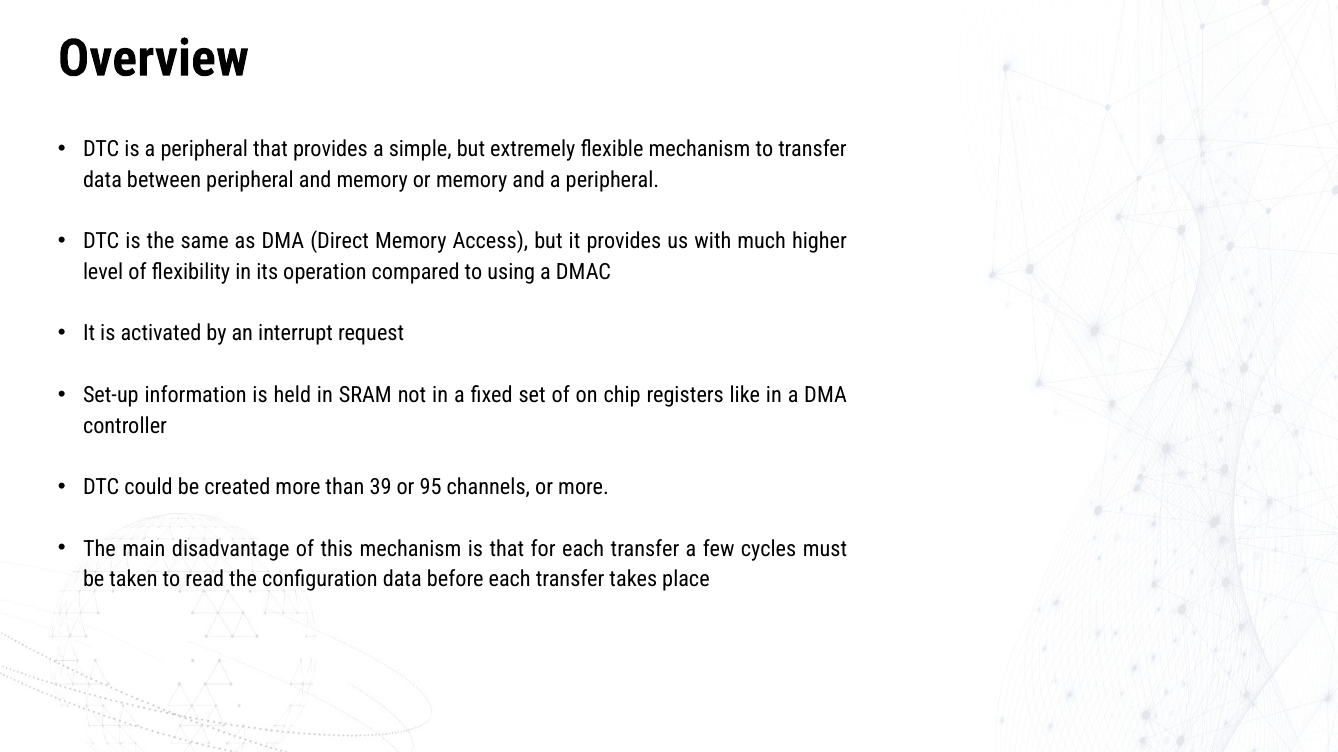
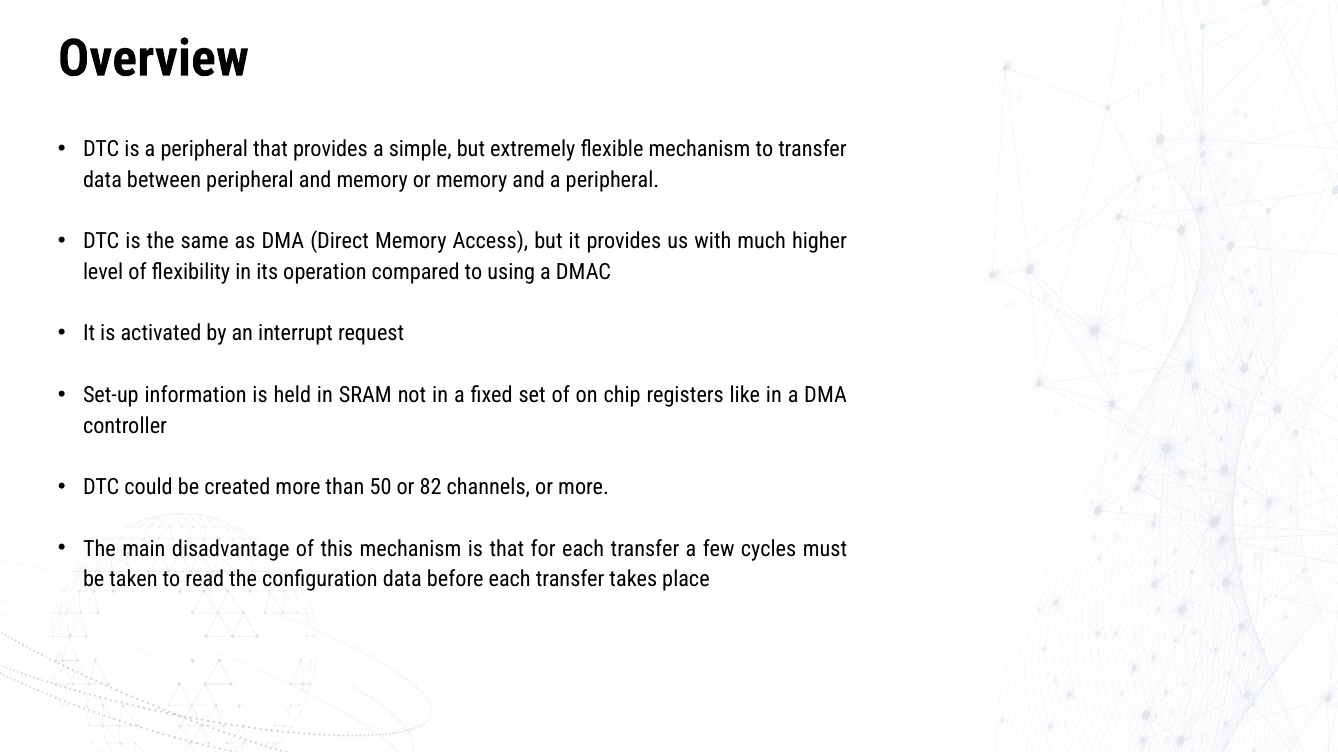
39: 39 -> 50 (381, 488)
95: 95 -> 82 (431, 488)
